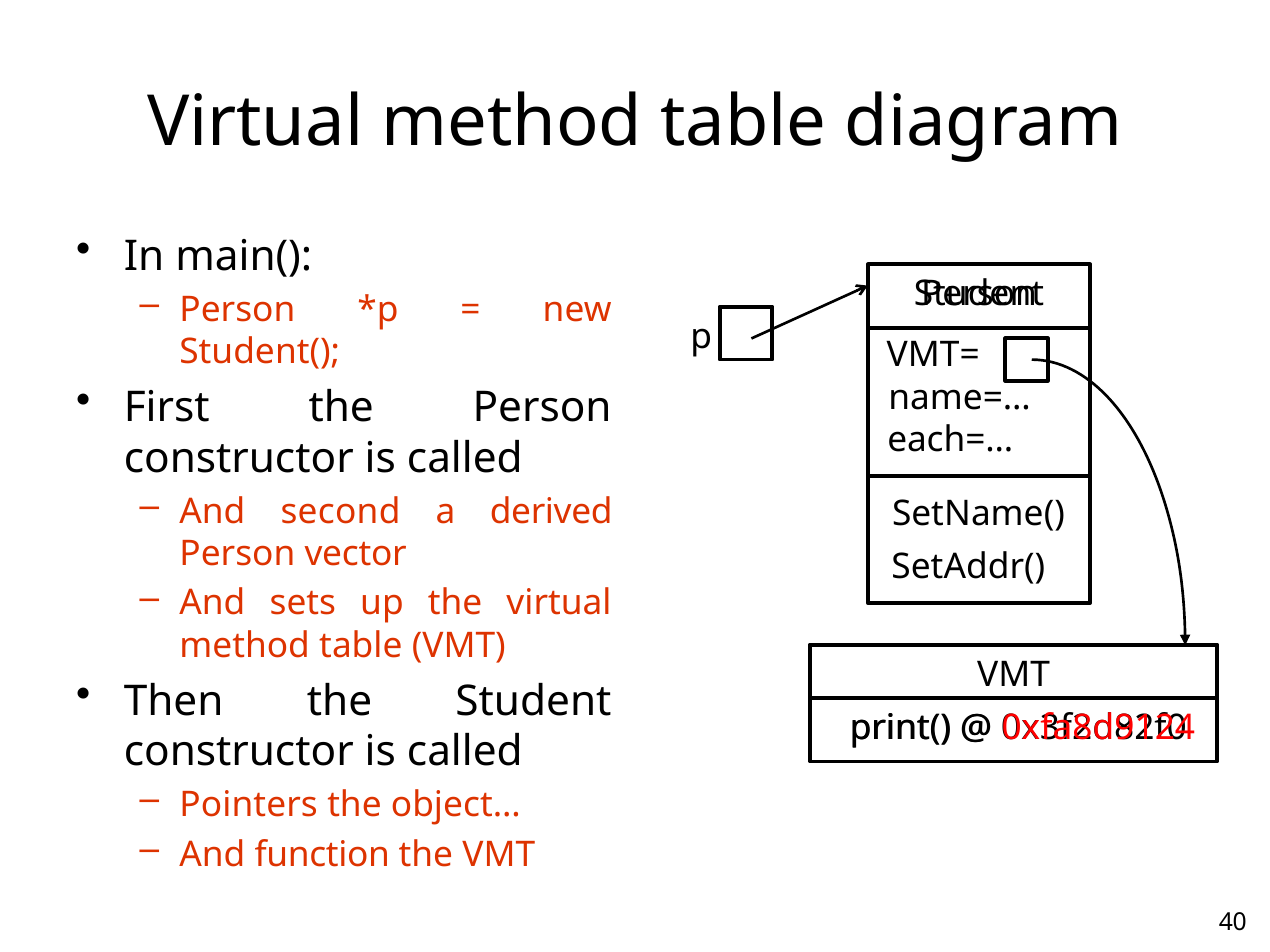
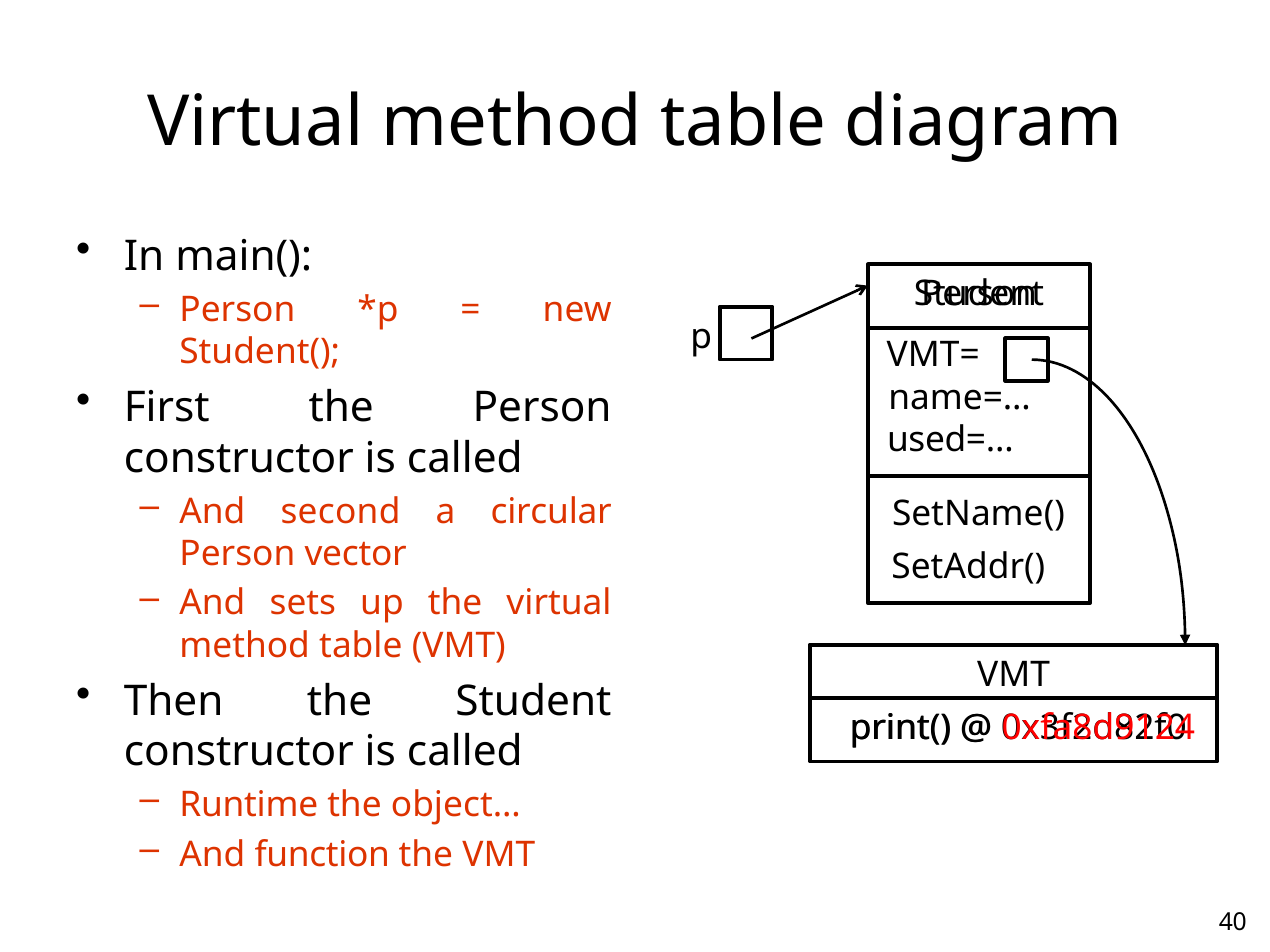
each=…: each=… -> used=… (950, 440)
derived: derived -> circular (551, 512)
Pointers: Pointers -> Runtime (249, 805)
